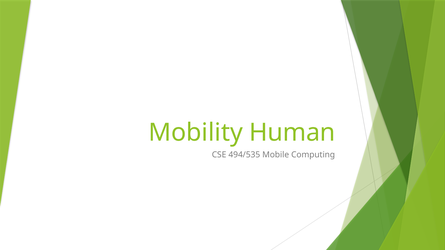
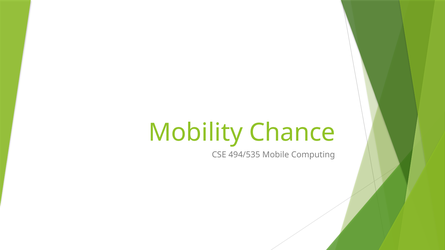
Human: Human -> Chance (292, 133)
